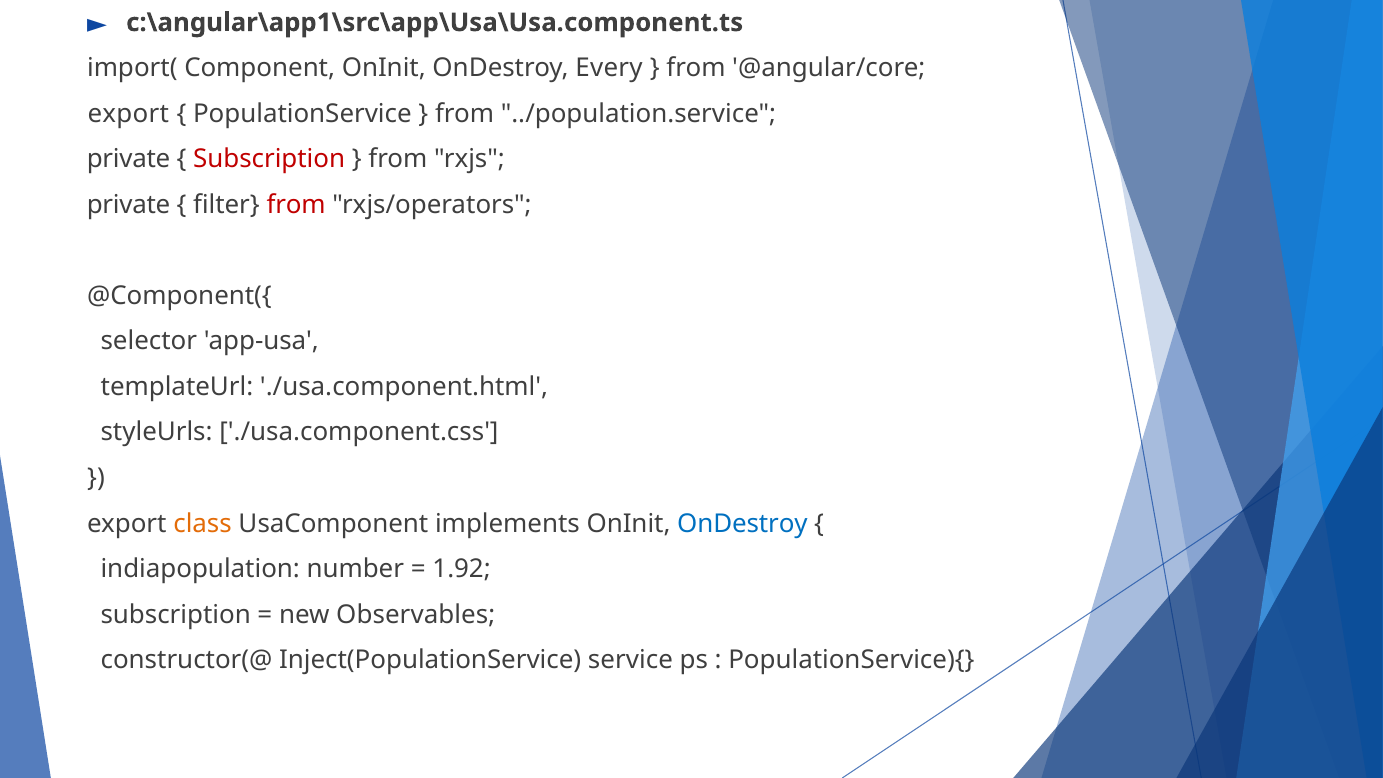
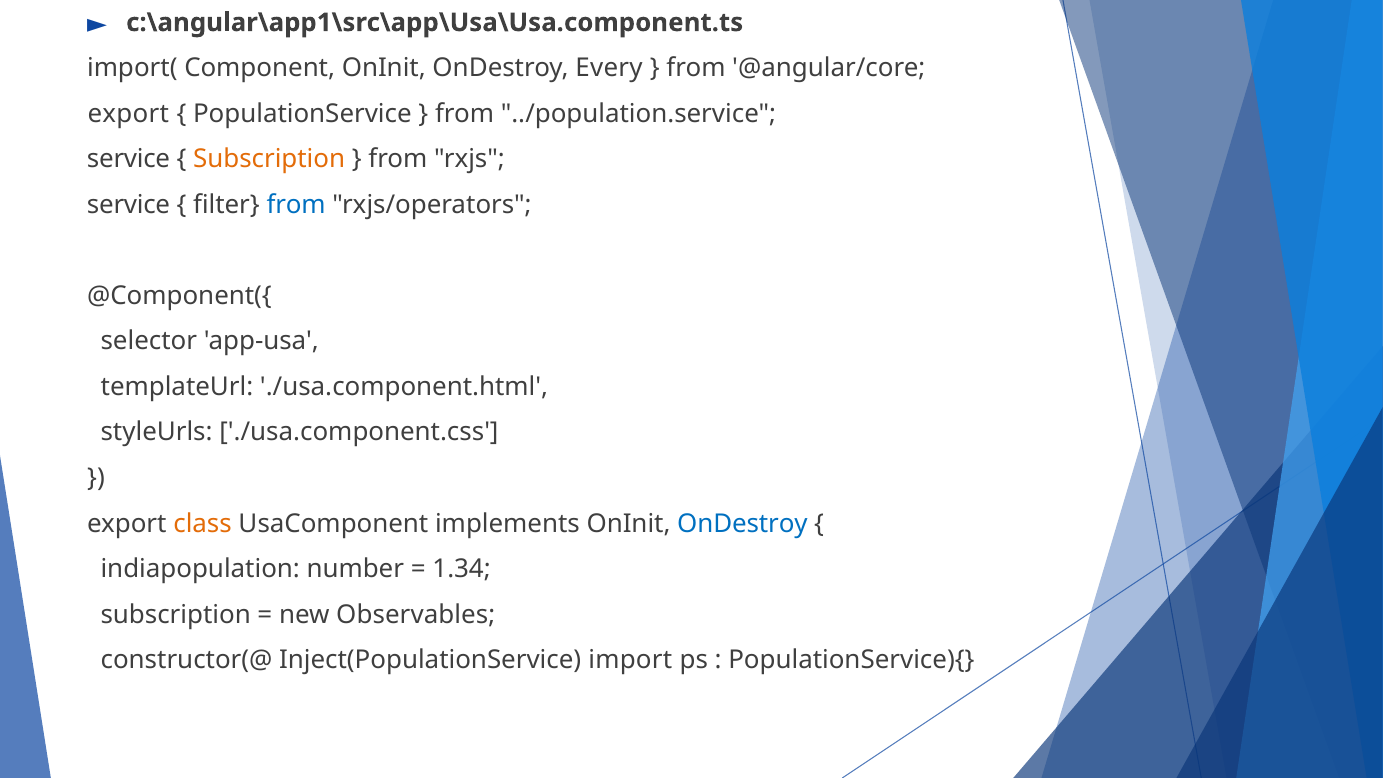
private: private -> service (129, 159)
Subscription colour: red -> orange (269, 159)
private: private -> service (129, 205)
from colour: red -> blue (296, 205)
1.92: 1.92 -> 1.34 (462, 569)
service: service -> import (630, 660)
